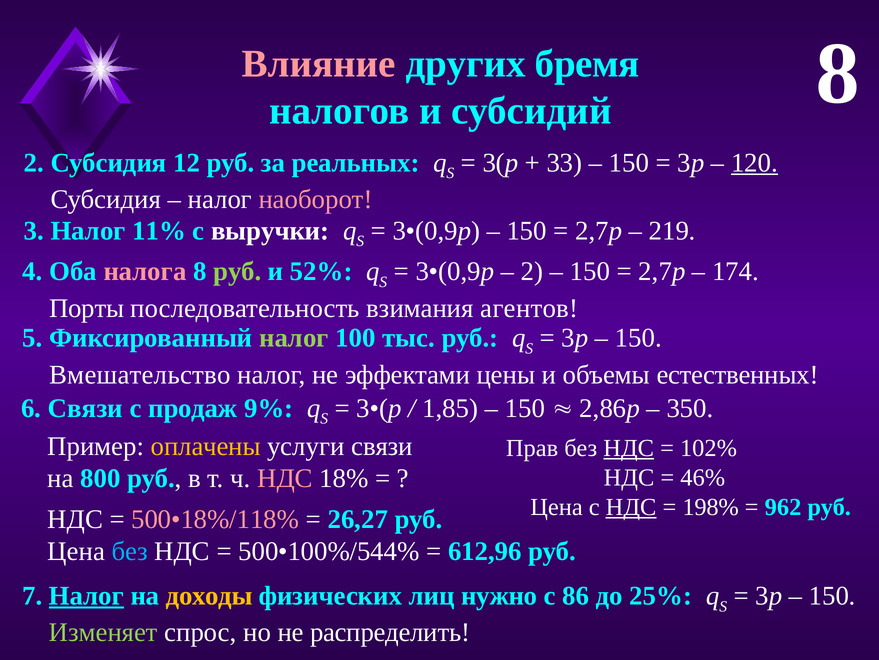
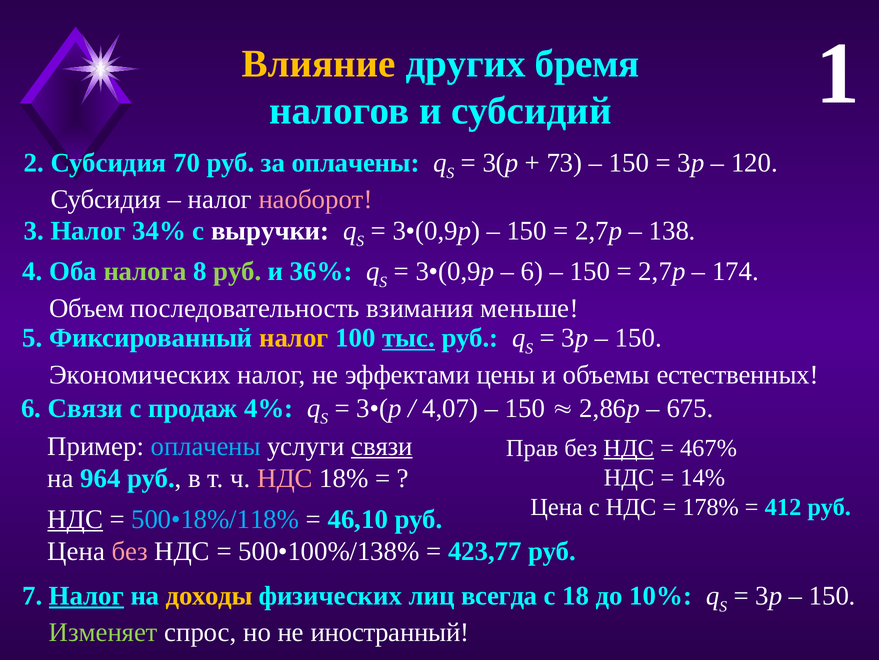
Влияние colour: pink -> yellow (319, 64)
субсидий 8: 8 -> 1 (838, 74)
12: 12 -> 70 (187, 163)
за реальных: реальных -> оплачены (356, 163)
33: 33 -> 73 (564, 163)
120 underline: present -> none (754, 163)
11%: 11% -> 34% (159, 230)
219: 219 -> 138 (672, 230)
налога colour: pink -> light green (145, 271)
52%: 52% -> 36% (321, 271)
2: 2 -> 6 (532, 271)
Порты: Порты -> Объем (87, 308)
агентов: агентов -> меньше (529, 308)
налог colour: light green -> yellow (294, 338)
тыс underline: none -> present (408, 338)
Вмешательство: Вмешательство -> Экономических (140, 374)
9%: 9% -> 4% (269, 408)
1,85: 1,85 -> 4,07 (450, 408)
350: 350 -> 675 (690, 408)
оплачены colour: yellow -> light blue (206, 446)
связи underline: none -> present (382, 446)
102%: 102% -> 467% (709, 448)
800: 800 -> 964 (100, 478)
46%: 46% -> 14% (703, 477)
НДС underline: present -> none (631, 506)
198%: 198% -> 178% (711, 506)
962: 962 -> 412 (783, 506)
НДС underline: none -> present (75, 519)
500•18%/118% colour: pink -> light blue (215, 519)
26,27: 26,27 -> 46,10 (358, 519)
без colour: light blue -> pink (130, 551)
500•100%/544%: 500•100%/544% -> 500•100%/138% (329, 551)
612,96: 612,96 -> 423,77 (485, 551)
нужно: нужно -> всегда (499, 595)
86: 86 -> 18 (576, 595)
25%: 25% -> 10% (661, 595)
распределить: распределить -> иностранный (390, 632)
